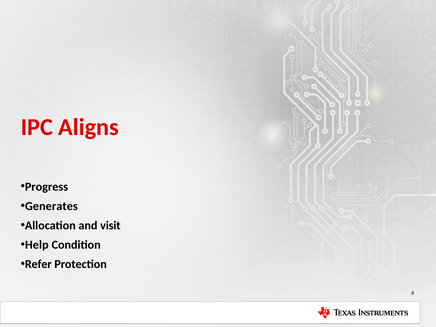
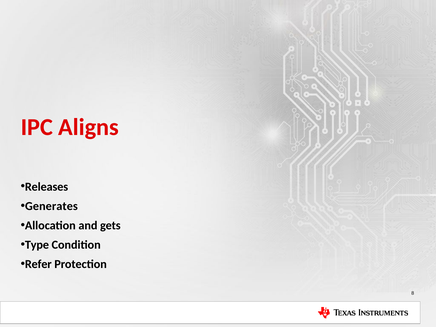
Progress: Progress -> Releases (47, 187)
visit: visit -> gets (110, 225)
Help: Help -> Type (37, 245)
